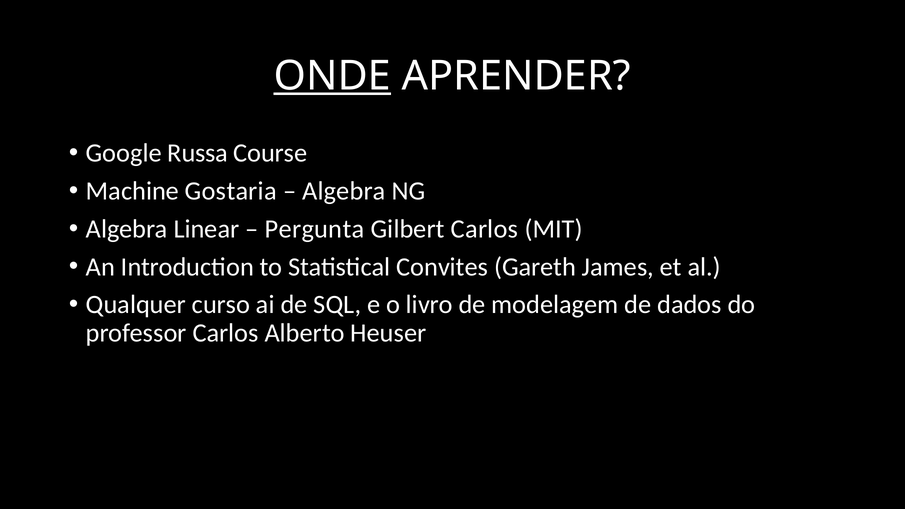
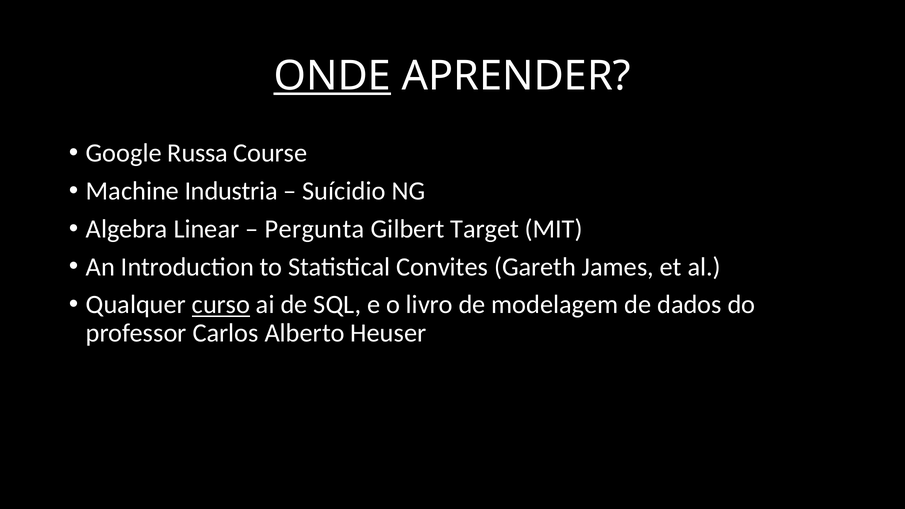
Gostaria: Gostaria -> Industria (231, 191)
Algebra: Algebra -> Suícidio (344, 191)
Gilbert Carlos: Carlos -> Target (485, 229)
curso underline: none -> present (221, 305)
